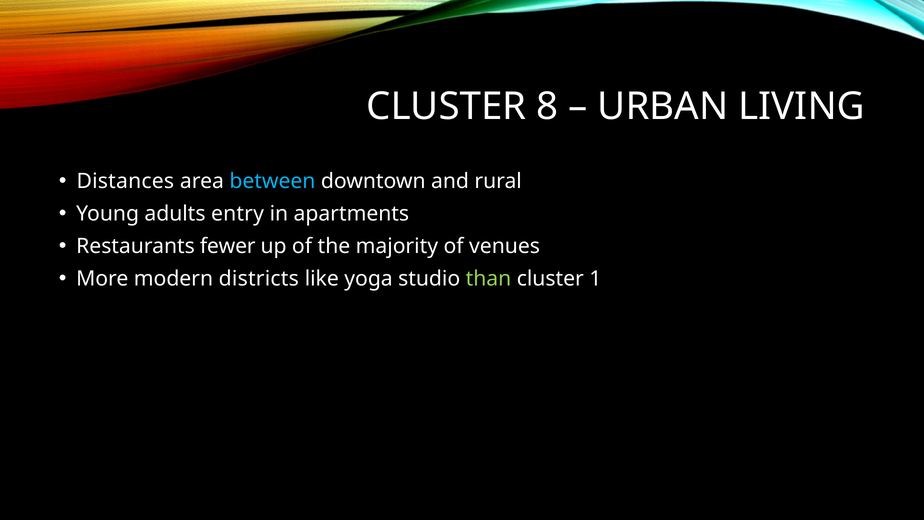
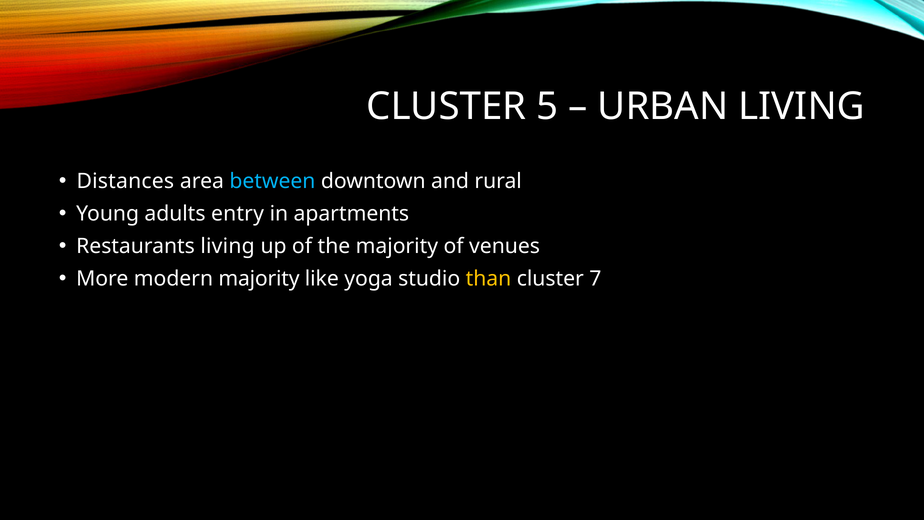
8: 8 -> 5 (547, 107)
Restaurants fewer: fewer -> living (228, 246)
modern districts: districts -> majority (259, 279)
than colour: light green -> yellow (488, 279)
1: 1 -> 7 (595, 279)
